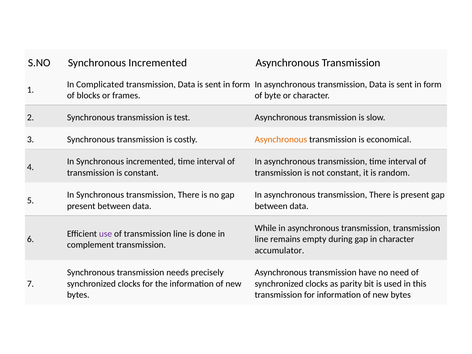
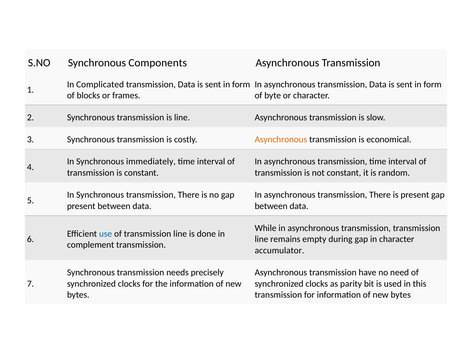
S.NO Synchronous Incremented: Incremented -> Components (158, 63)
is test: test -> line (182, 118)
In Synchronous incremented: incremented -> immediately (151, 162)
use colour: purple -> blue (106, 234)
